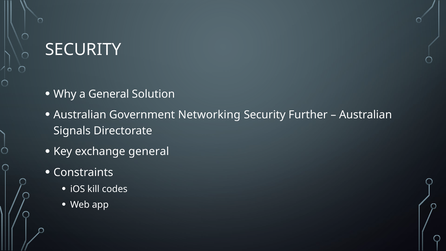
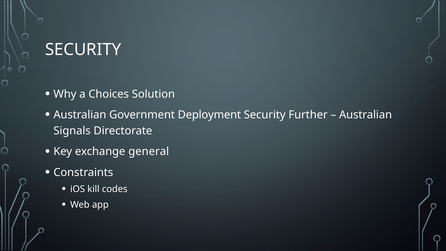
a General: General -> Choices (109, 94)
Networking: Networking -> Deployment (209, 115)
